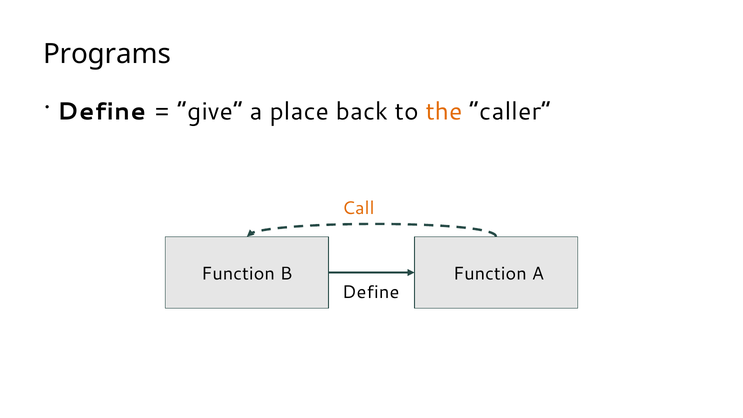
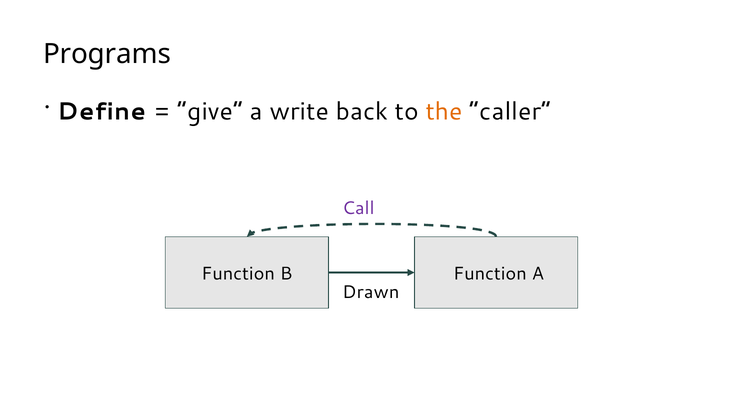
place: place -> write (299, 111)
Call colour: orange -> purple (358, 208)
Define: Define -> Drawn (371, 292)
